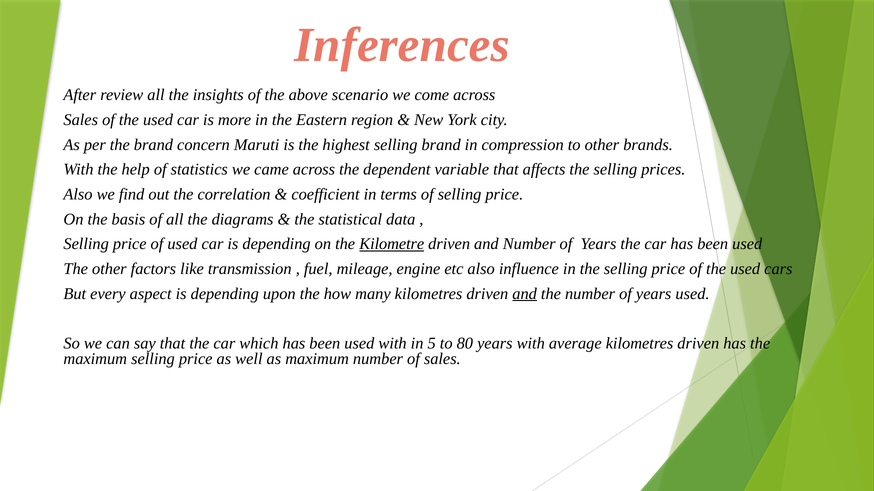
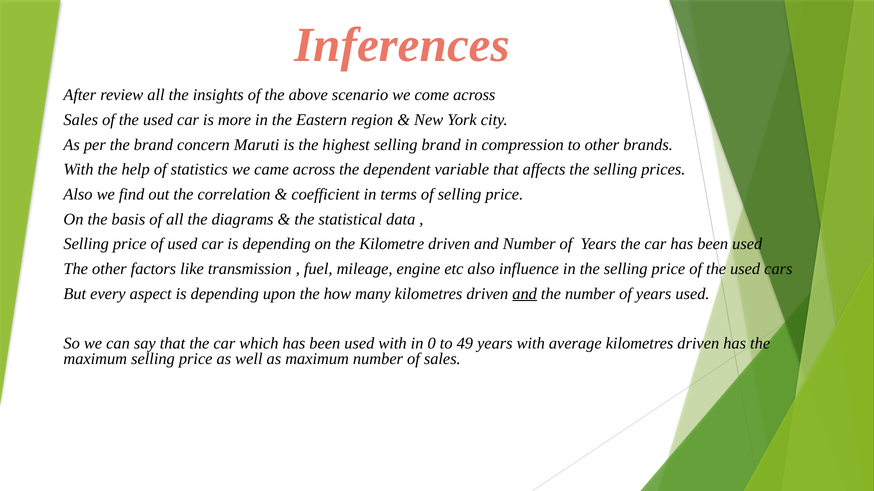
Kilometre underline: present -> none (392, 244)
5: 5 -> 0 (432, 344)
80: 80 -> 49 (465, 344)
